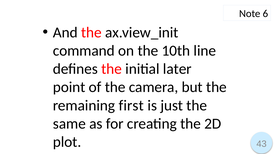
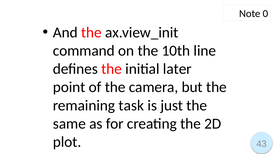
6: 6 -> 0 (265, 14)
first: first -> task (131, 106)
